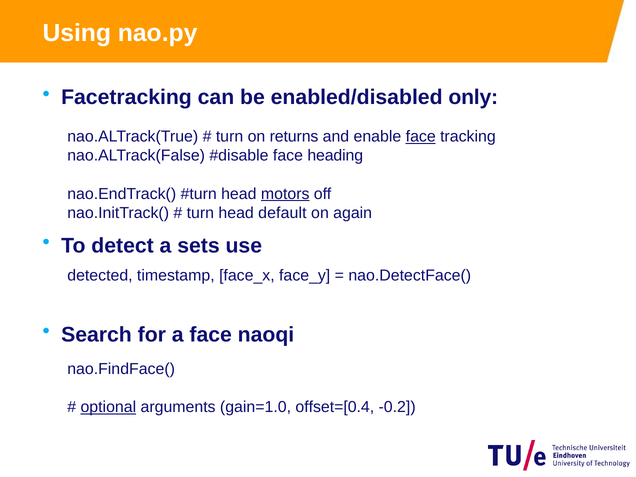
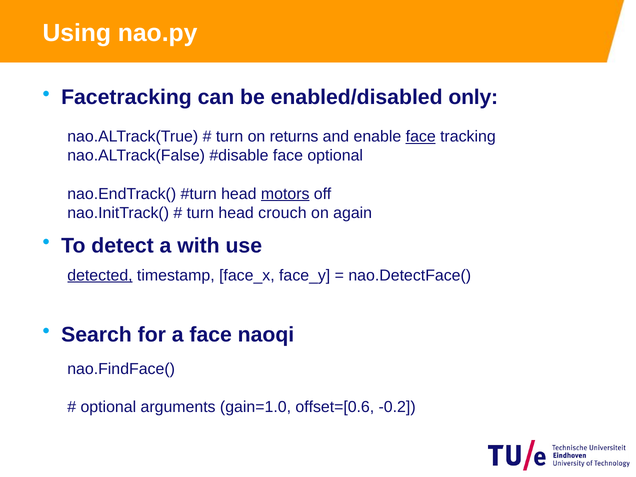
face heading: heading -> optional (335, 156)
default: default -> crouch (282, 213)
sets: sets -> with (198, 246)
detected underline: none -> present (100, 275)
optional underline: present -> none (108, 407)
offset=[0.4: offset=[0.4 -> offset=[0.6 (335, 407)
